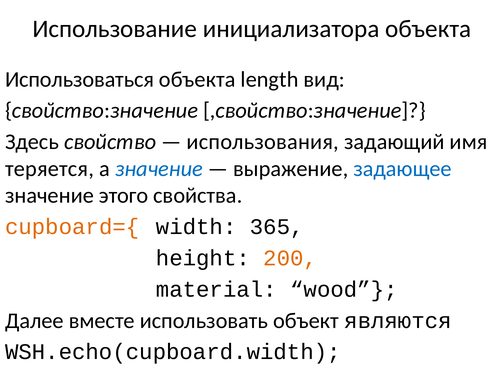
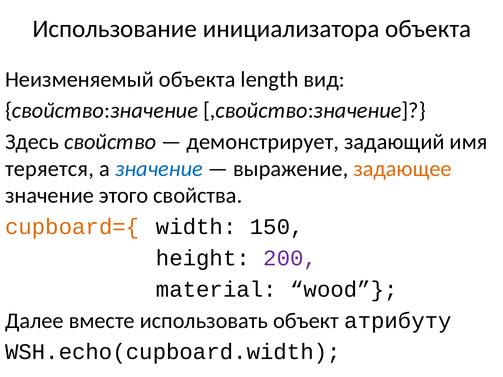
Использоваться: Использоваться -> Неизменяемый (79, 79)
использования: использования -> демонстрирует (263, 142)
задающее colour: blue -> orange (403, 169)
365: 365 -> 150 (277, 227)
200 colour: orange -> purple (290, 258)
являются: являются -> атрибуту (398, 321)
